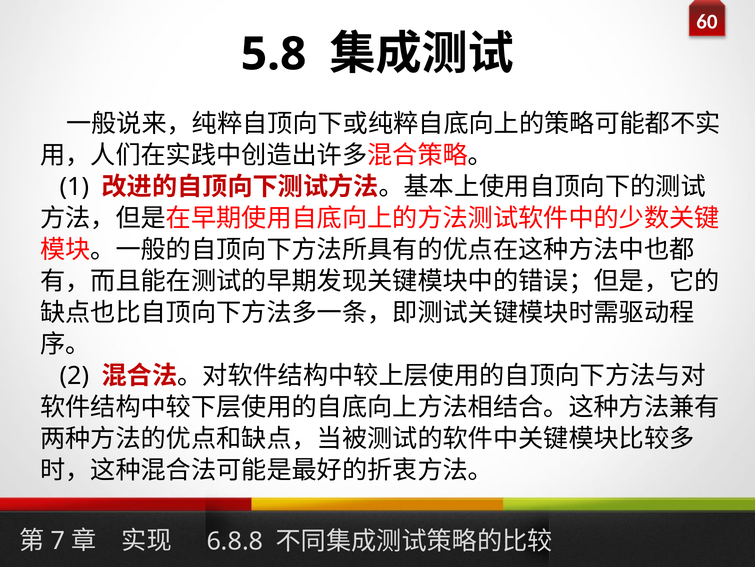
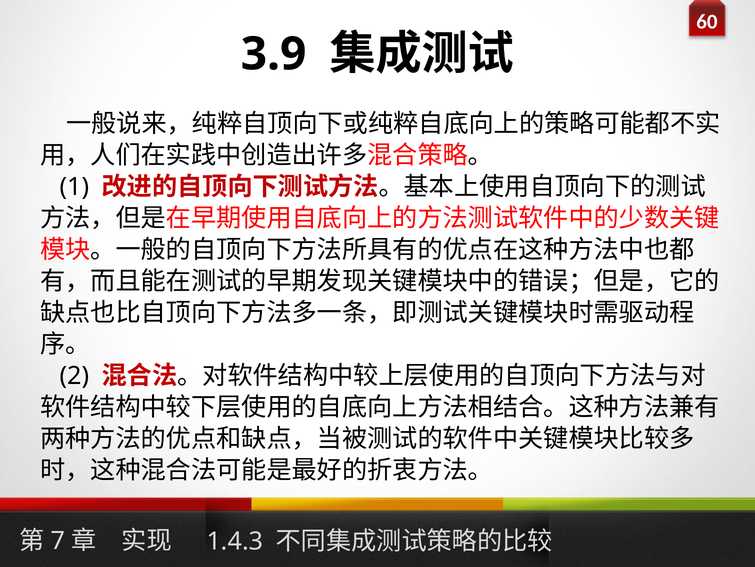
5.8: 5.8 -> 3.9 (274, 54)
6.8.8: 6.8.8 -> 1.4.3 (235, 541)
